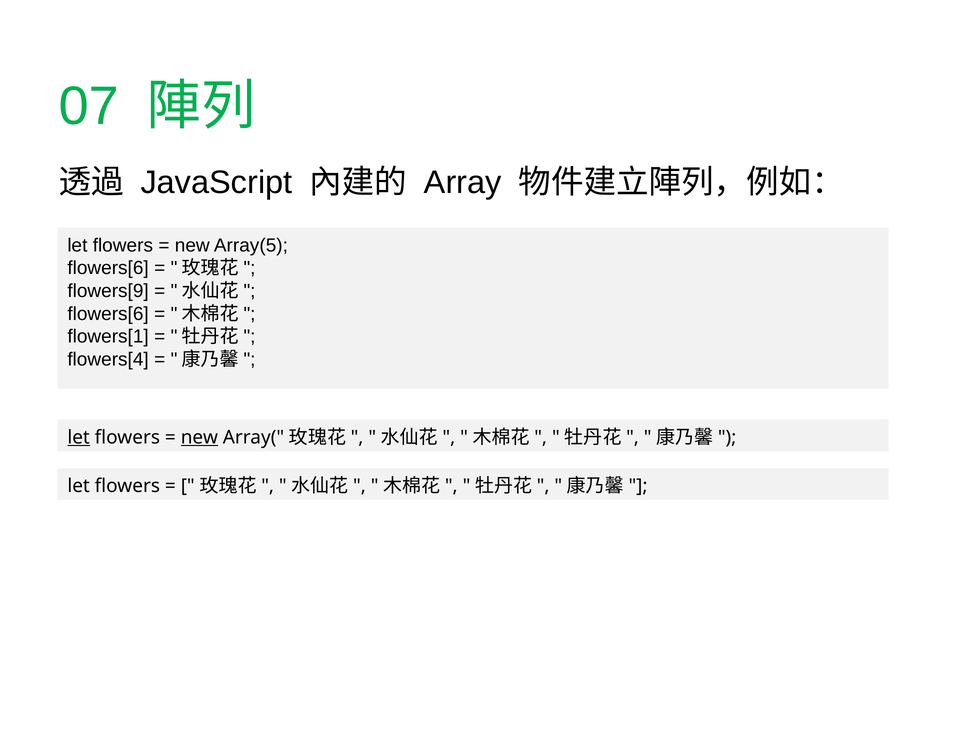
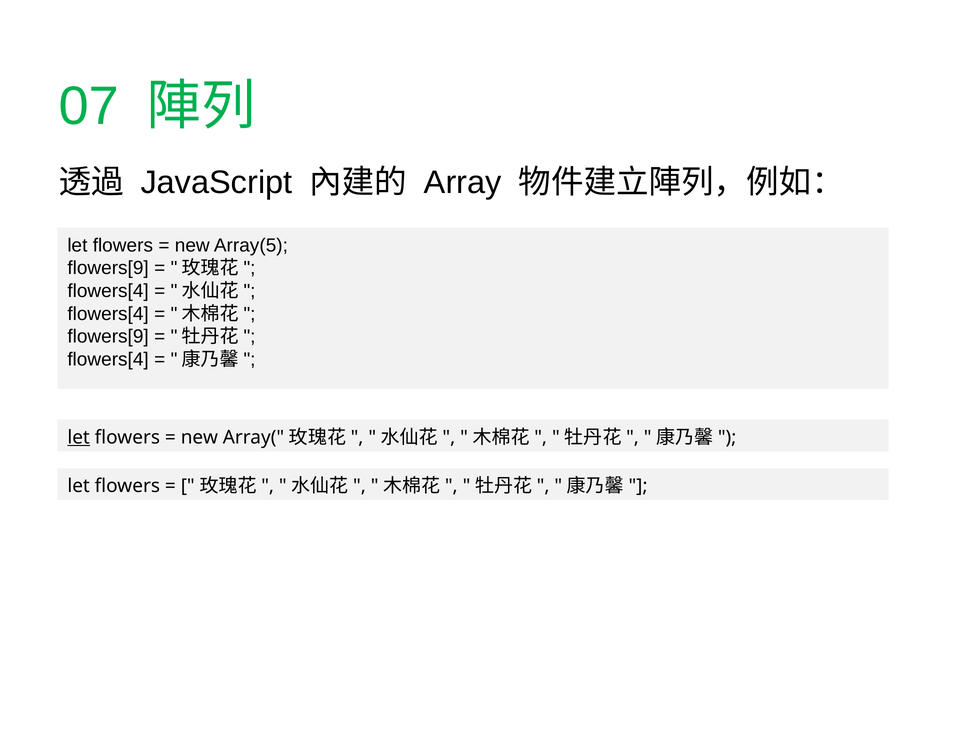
flowers[6: flowers[6 -> flowers[9 (108, 268)
flowers[9: flowers[9 -> flowers[4 (108, 291)
flowers[6: flowers[6 -> flowers[4 (108, 314)
flowers[1: flowers[1 -> flowers[9 (108, 337)
new underline: present -> none (199, 438)
